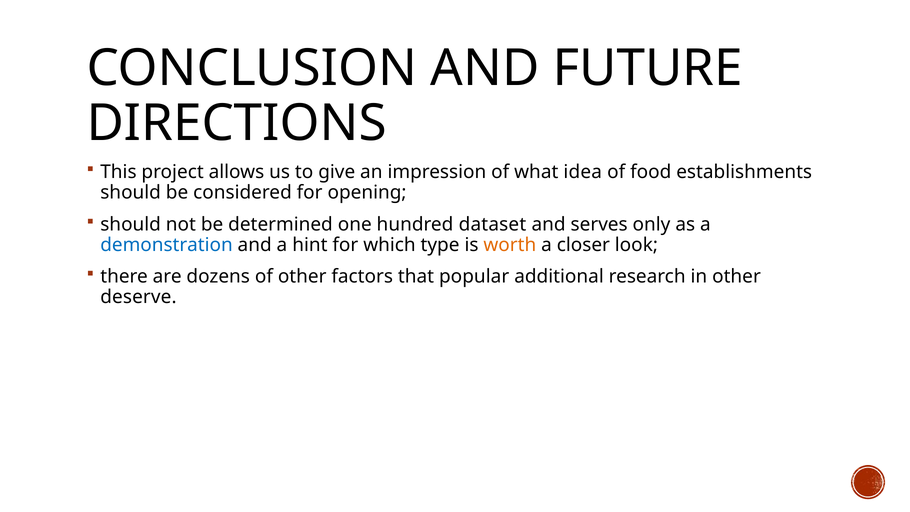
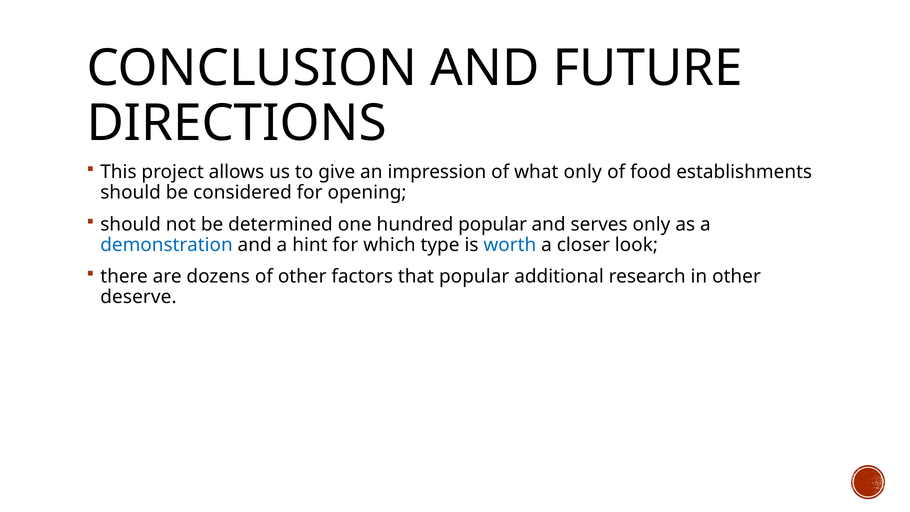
what idea: idea -> only (583, 172)
hundred dataset: dataset -> popular (493, 224)
worth colour: orange -> blue (510, 245)
